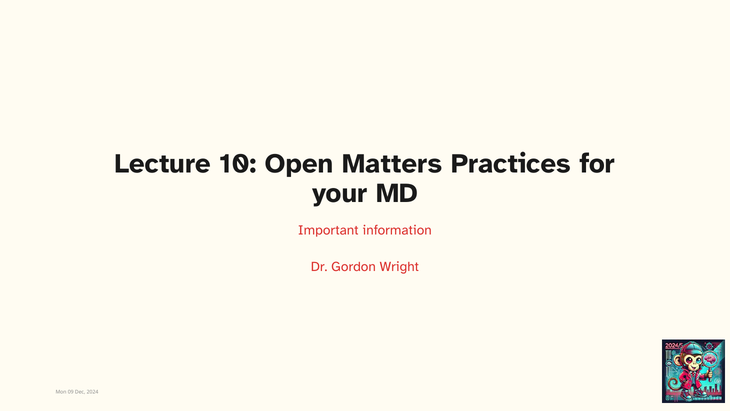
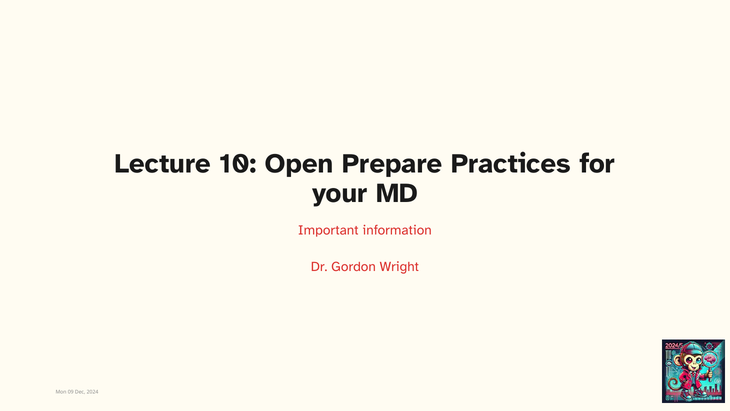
Matters: Matters -> Prepare (392, 163)
